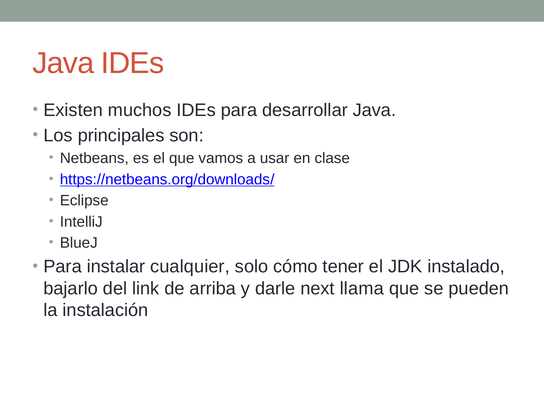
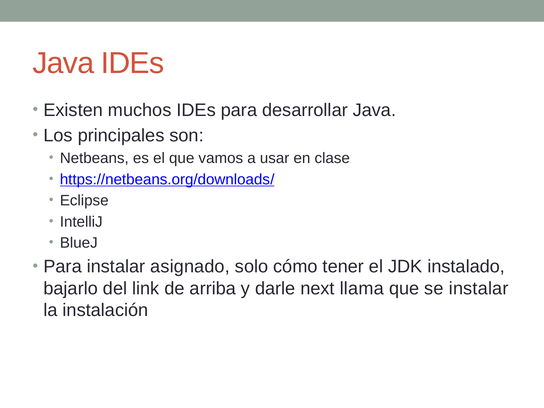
cualquier: cualquier -> asignado (190, 267)
se pueden: pueden -> instalar (479, 288)
